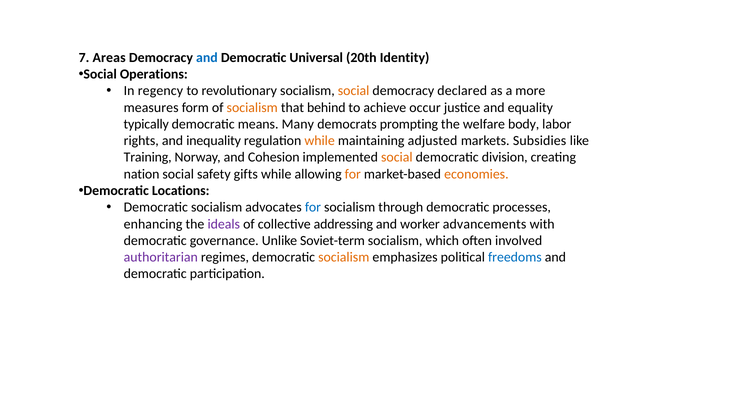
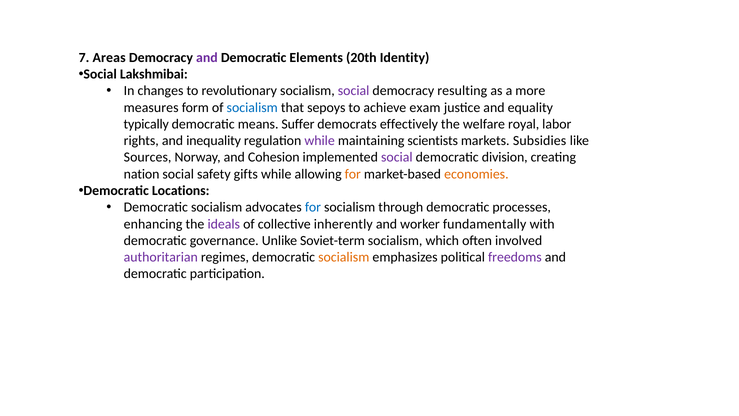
and colour: blue -> purple (207, 58)
Universal: Universal -> Elements (316, 58)
Operations: Operations -> Lakshmibai (154, 74)
regency: regency -> changes (160, 91)
social colour: orange -> purple (354, 91)
declared: declared -> resulting (462, 91)
socialism colour: orange -> blue (252, 107)
behind: behind -> sepoys (326, 107)
occur: occur -> exam (425, 107)
Many: Many -> Suffer (298, 124)
prompting: prompting -> effectively (409, 124)
body: body -> royal (524, 124)
while colour: orange -> purple (320, 141)
adjusted: adjusted -> scientists (433, 141)
Training: Training -> Sources (148, 157)
social colour: orange -> purple (397, 157)
addressing: addressing -> inherently (343, 224)
advancements: advancements -> fundamentally (485, 224)
freedoms colour: blue -> purple (515, 257)
